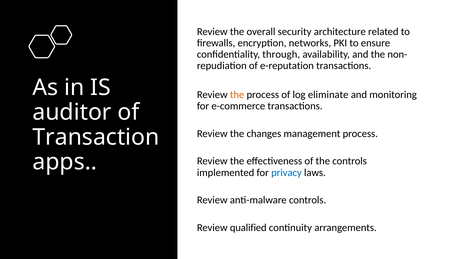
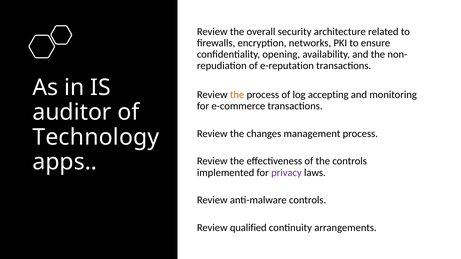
through: through -> opening (281, 54)
eliminate: eliminate -> accepting (328, 95)
Transaction: Transaction -> Technology (96, 137)
privacy colour: blue -> purple (286, 173)
